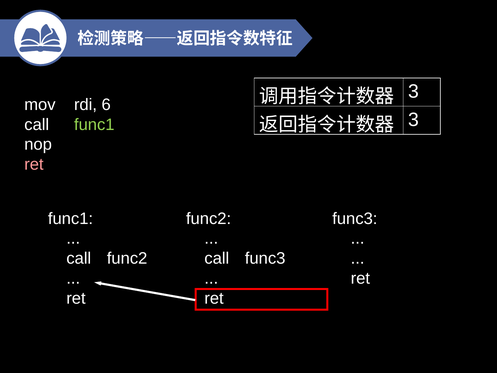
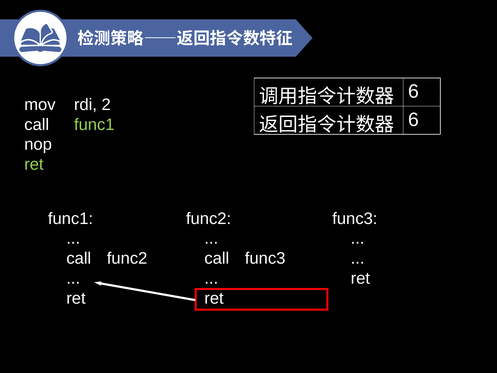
3: 3 -> 6 (413, 92)
6: 6 -> 2 (106, 105)
3: 3 -> 6 (413, 120)
ret colour: pink -> light green (34, 164)
